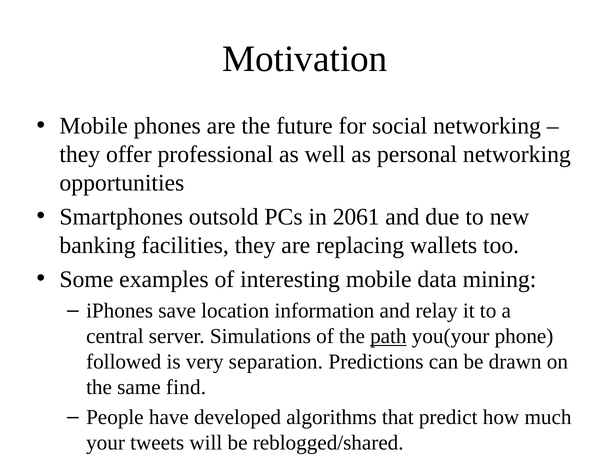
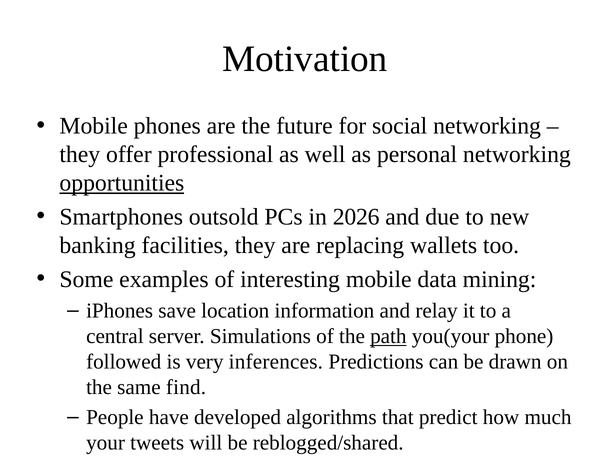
opportunities underline: none -> present (122, 183)
2061: 2061 -> 2026 (356, 217)
separation: separation -> inferences (276, 361)
